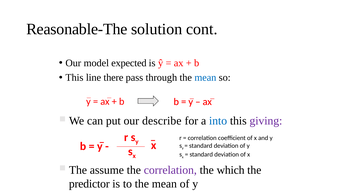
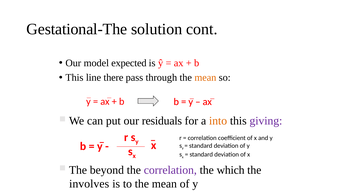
Reasonable-The: Reasonable-The -> Gestational-The (77, 29)
mean colour: blue -> orange (205, 78)
describe: describe -> residuals (162, 121)
into colour: blue -> orange (218, 121)
assume: assume -> beyond (107, 170)
predictor: predictor -> involves (89, 184)
